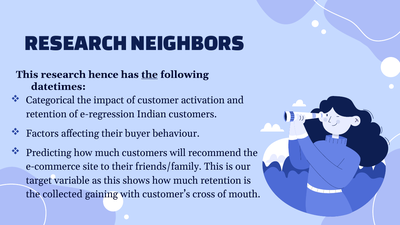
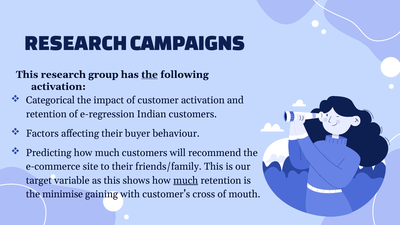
NEIGHBORS: NEIGHBORS -> CAMPAIGNS (188, 43)
hence: hence -> group (103, 75)
datetimes: datetimes -> activation (58, 87)
much underline: none -> present (186, 180)
collected: collected -> minimise (63, 194)
